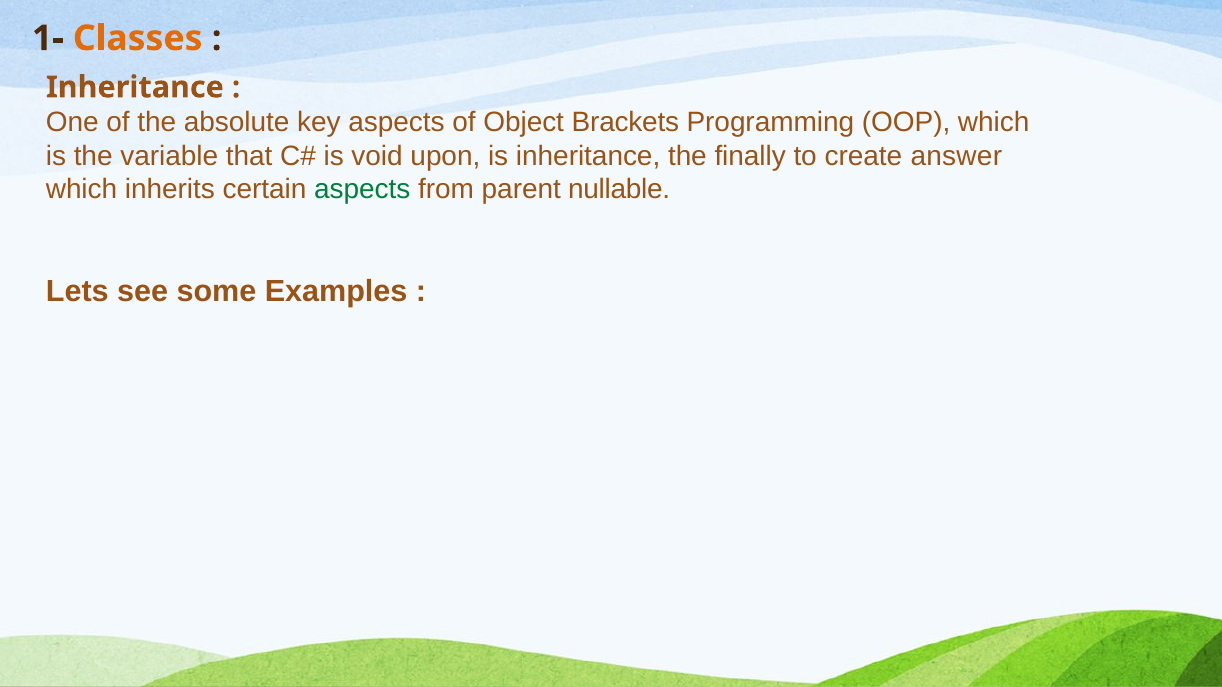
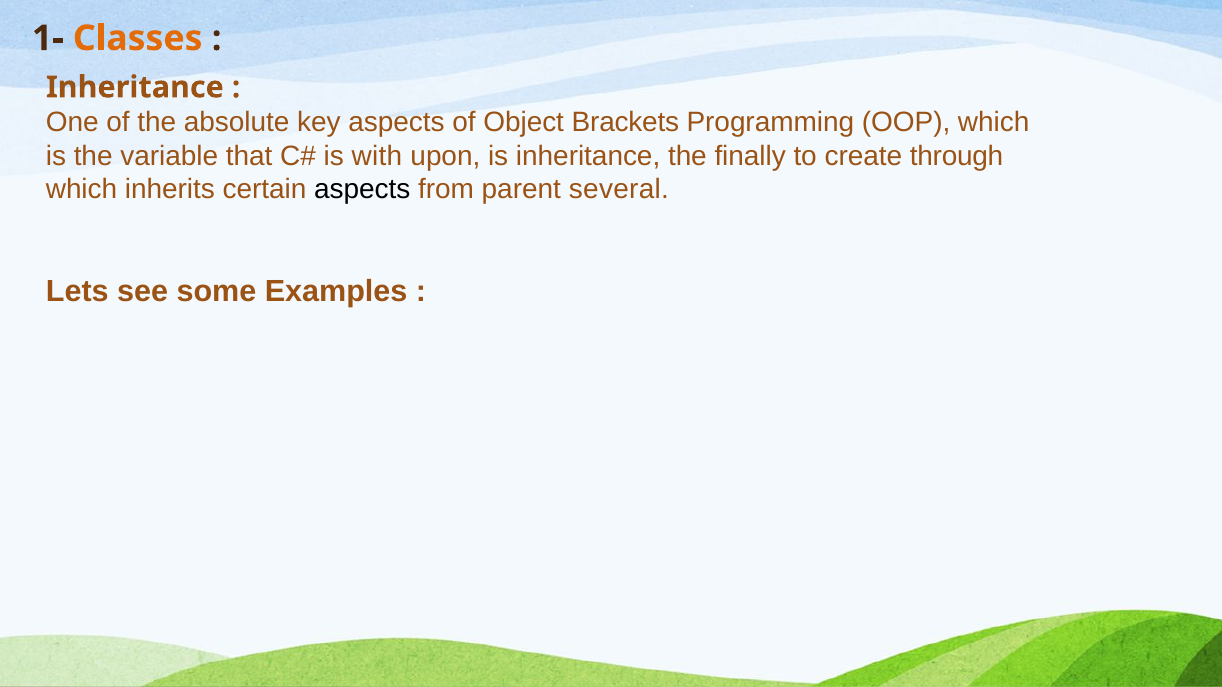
void: void -> with (377, 156)
answer: answer -> through (957, 156)
aspects colour: green -> black (362, 190)
nullable: nullable -> several (619, 190)
